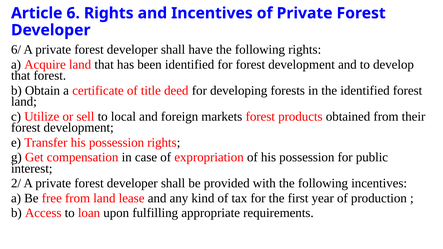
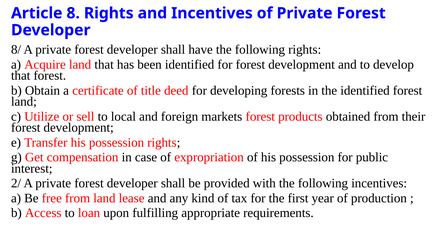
6: 6 -> 8 (73, 13)
6/: 6/ -> 8/ (16, 50)
